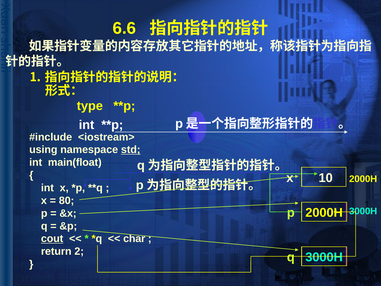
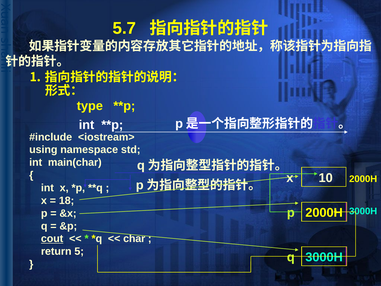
6.6: 6.6 -> 5.7 (124, 28)
std underline: present -> none (131, 150)
main(float: main(float -> main(char (75, 162)
80: 80 -> 18 (67, 200)
2: 2 -> 5 (79, 251)
